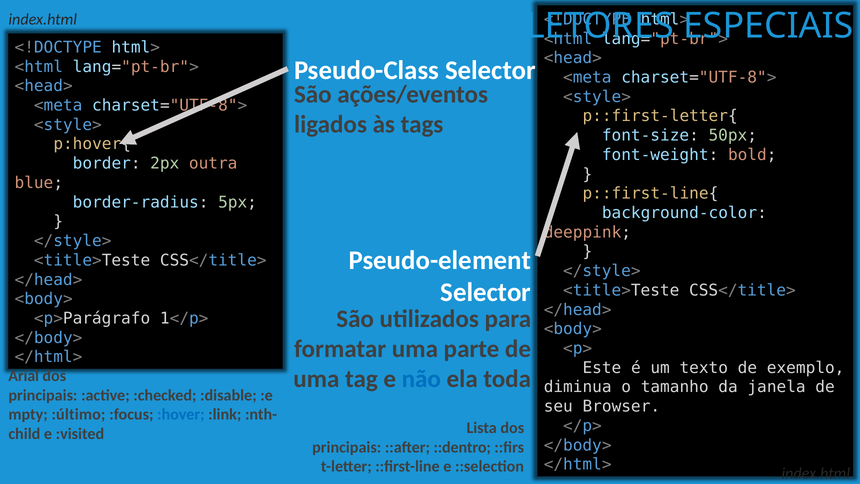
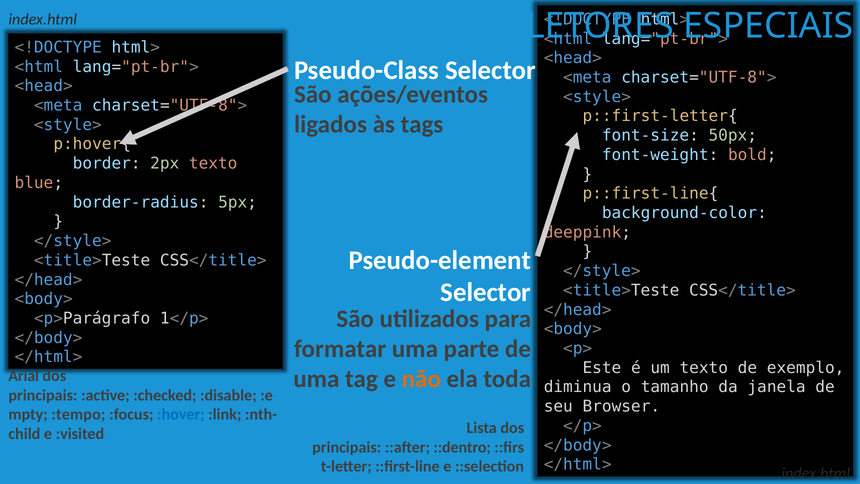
2px outra: outra -> texto (213, 163)
não colour: blue -> orange (421, 379)
:último: :último -> :tempo (78, 414)
